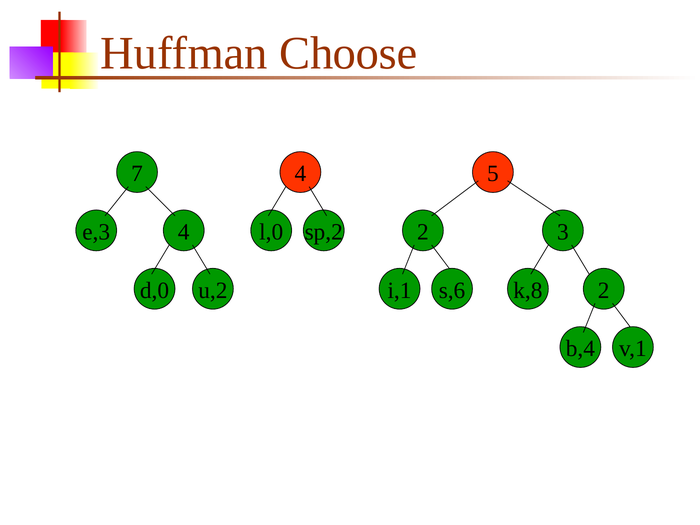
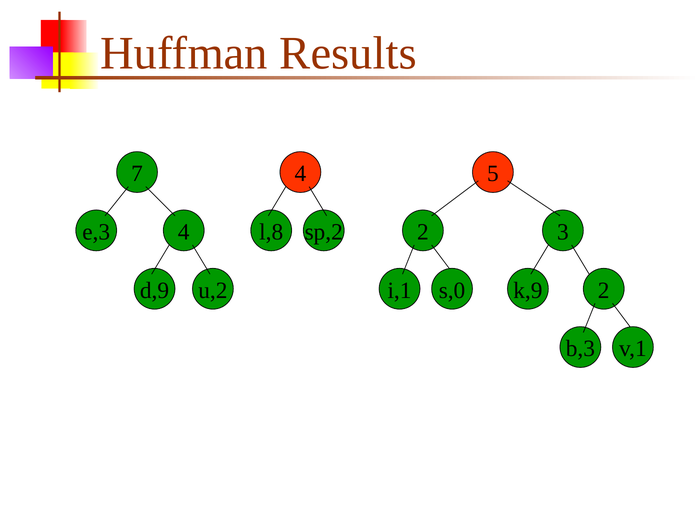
Choose: Choose -> Results (348, 53)
l,0: l,0 -> l,8 (271, 232)
d,0: d,0 -> d,9 (155, 290)
s,6: s,6 -> s,0 (452, 290)
k,8: k,8 -> k,9 (528, 290)
b,4: b,4 -> b,3 (580, 349)
